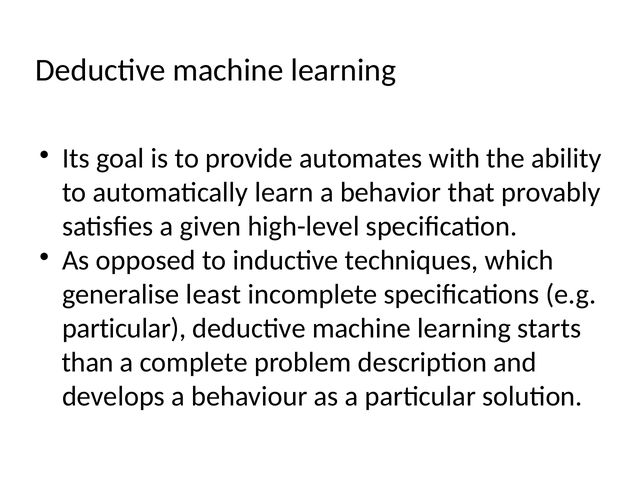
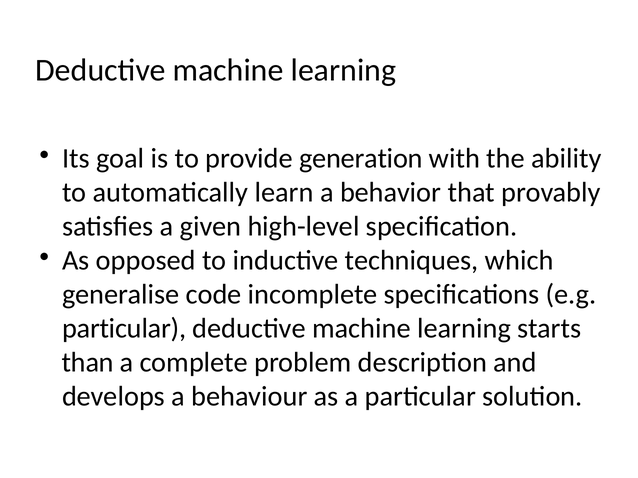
automates: automates -> generation (361, 159)
least: least -> code (214, 295)
